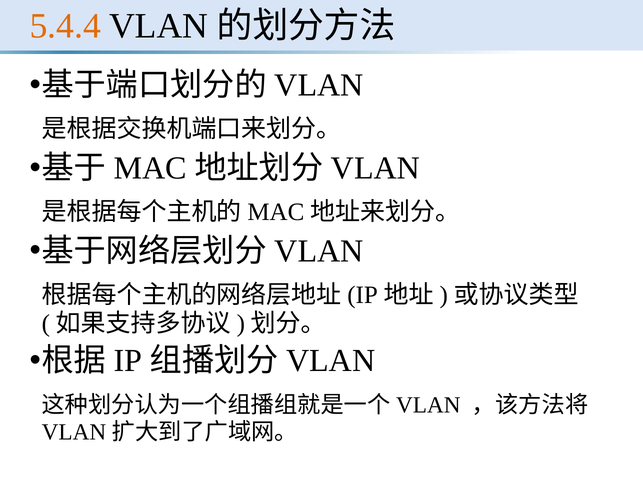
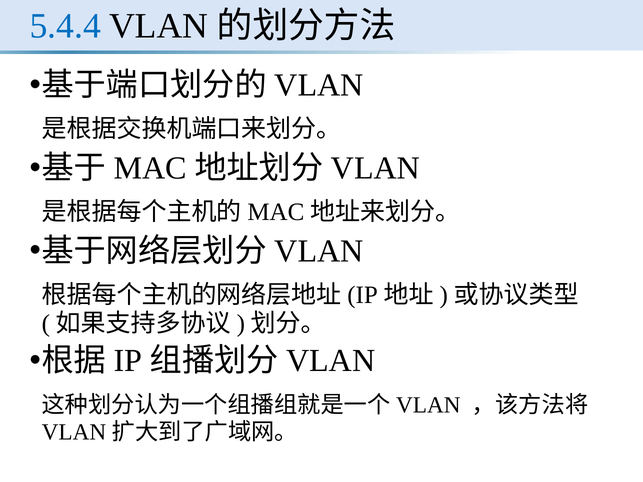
5.4.4 colour: orange -> blue (65, 26)
